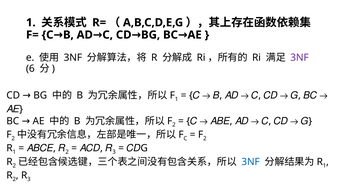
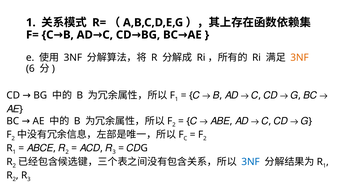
3NF colour: purple -> orange (300, 58)
